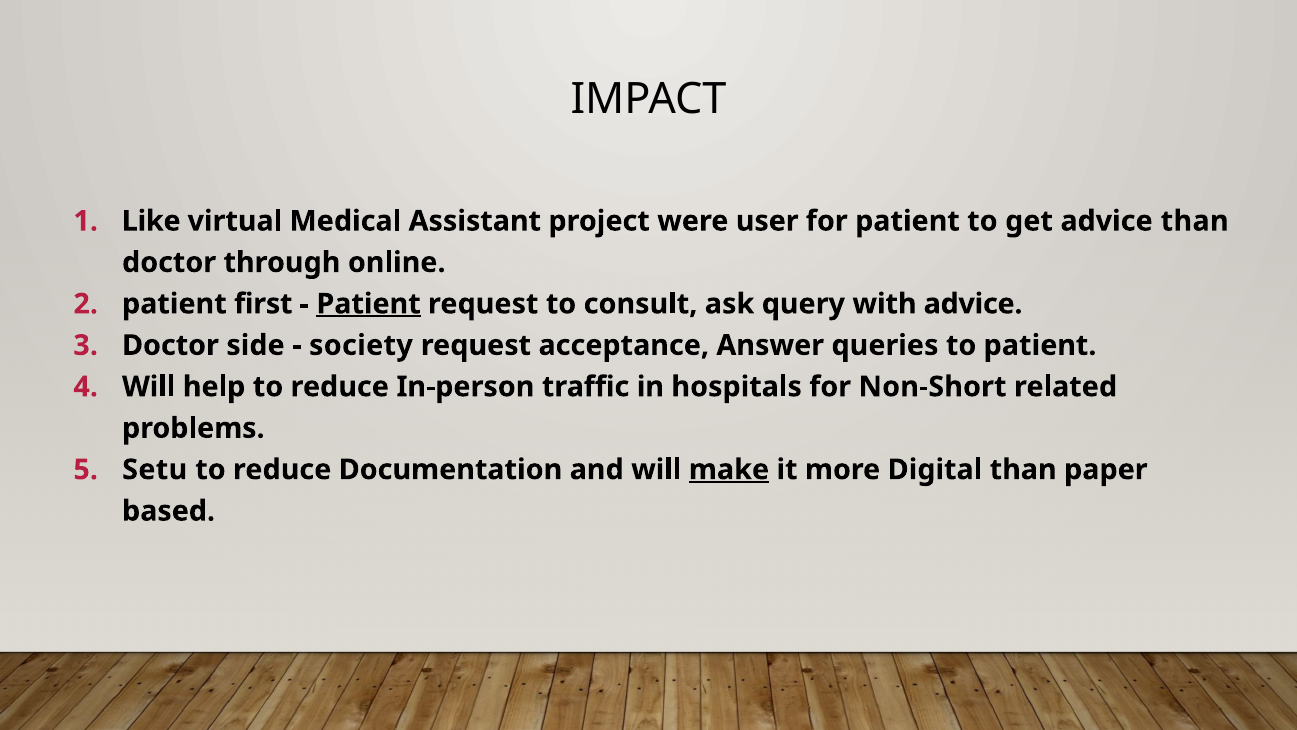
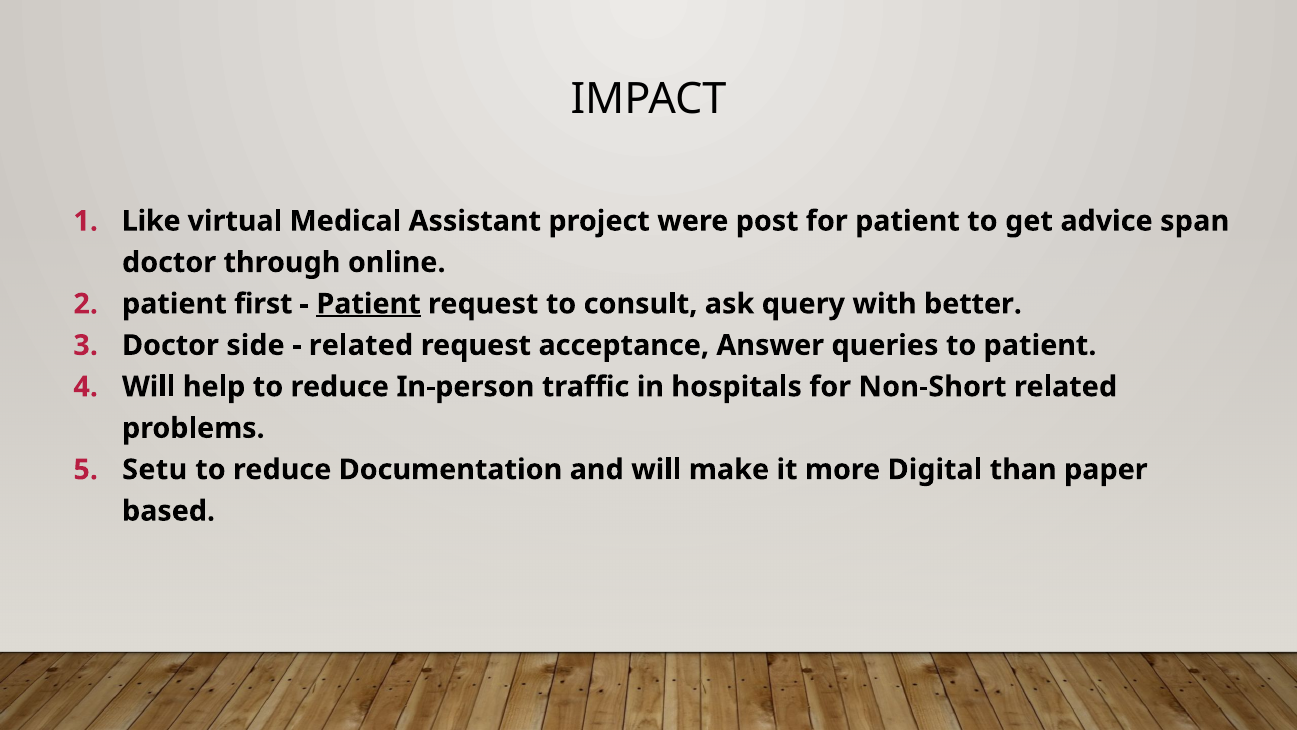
user: user -> post (767, 221)
advice than: than -> span (1195, 221)
with advice: advice -> better (973, 304)
society: society -> related (361, 345)
make underline: present -> none (729, 469)
